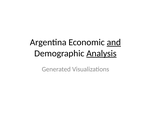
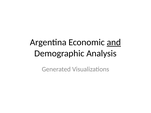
Analysis underline: present -> none (101, 53)
